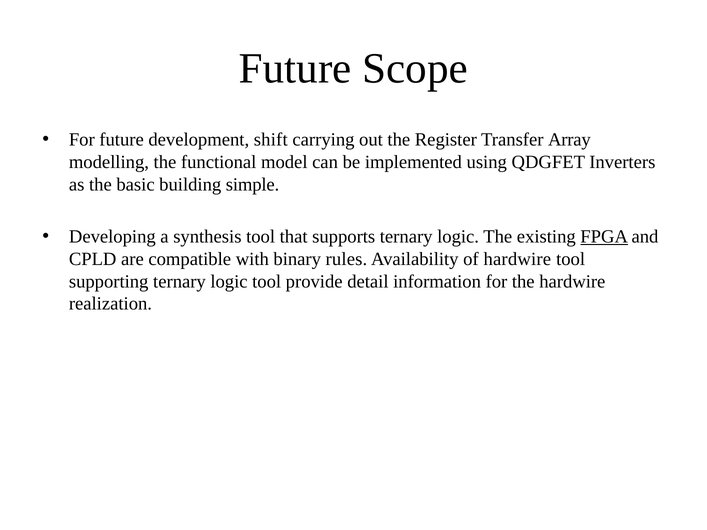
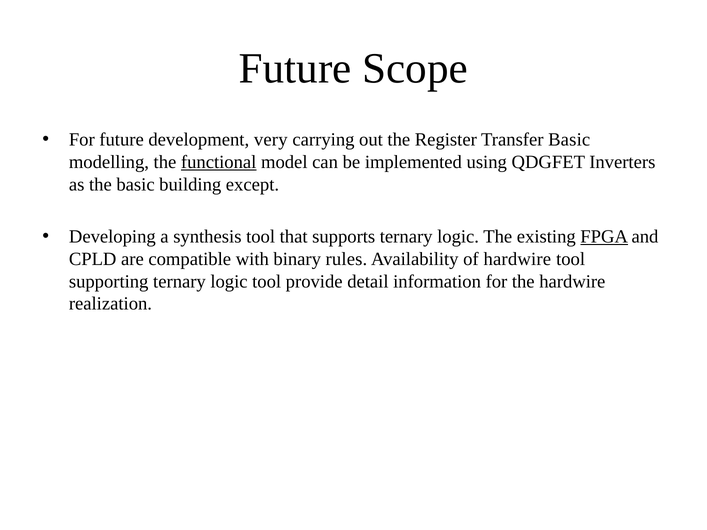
shift: shift -> very (271, 140)
Transfer Array: Array -> Basic (569, 140)
functional underline: none -> present (219, 162)
simple: simple -> except (252, 185)
